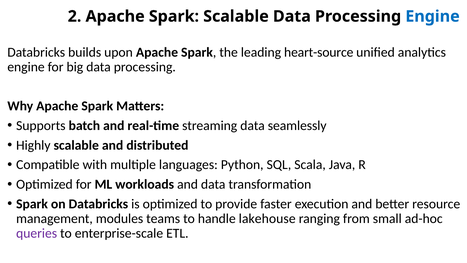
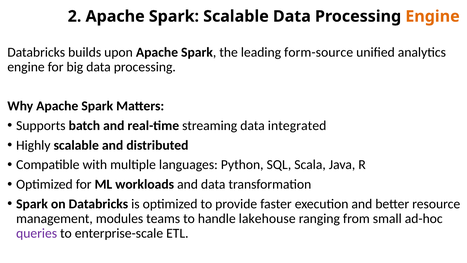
Engine colour: blue -> orange (433, 16)
heart-source: heart-source -> form-source (319, 52)
seamlessly: seamlessly -> integrated (297, 126)
